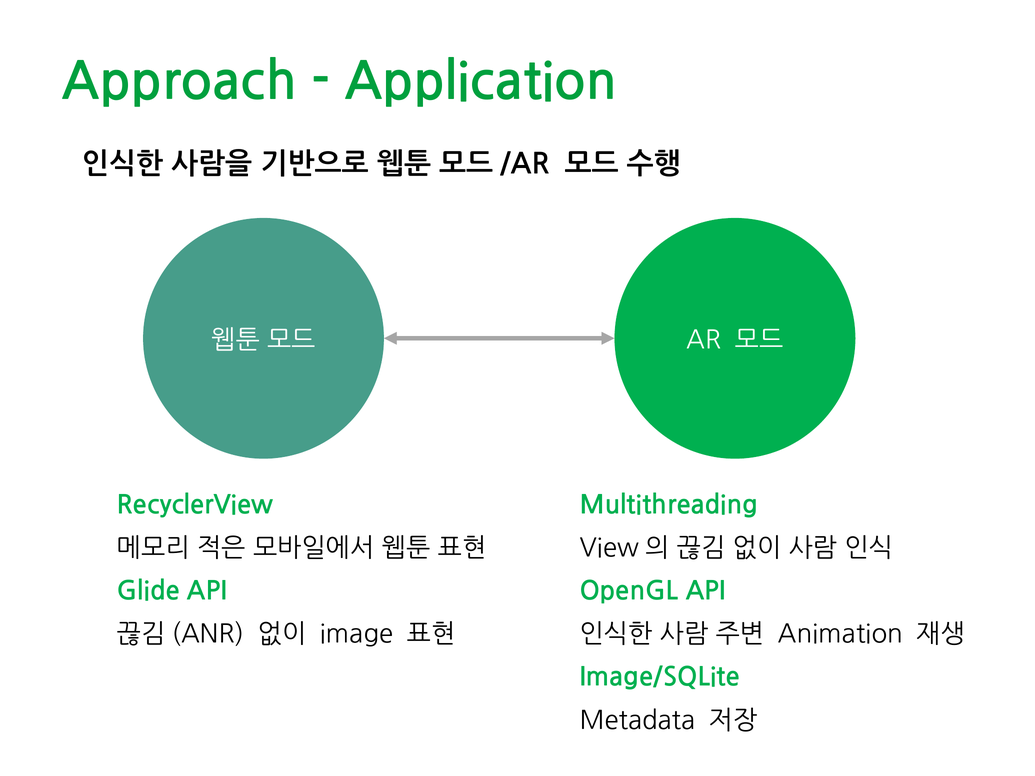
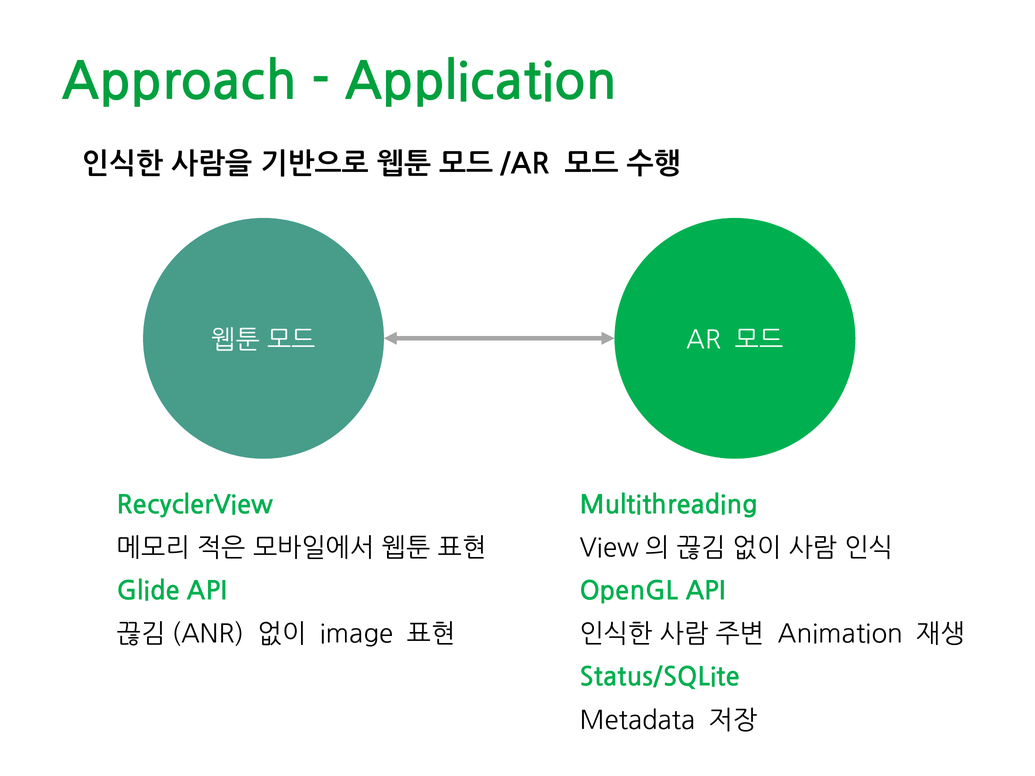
Image/SQLite: Image/SQLite -> Status/SQLite (660, 678)
